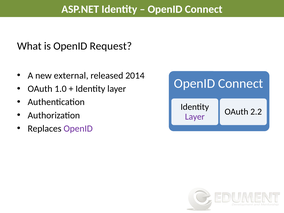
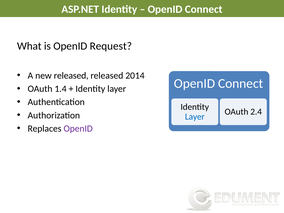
new external: external -> released (71, 76)
1.0: 1.0 -> 1.4 (61, 89)
2.2: 2.2 -> 2.4 (256, 112)
Layer colour: purple -> blue (195, 117)
